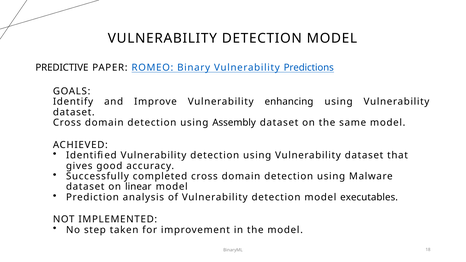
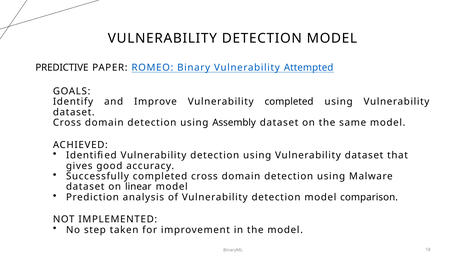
Predictions: Predictions -> Attempted (309, 68)
Vulnerability enhancing: enhancing -> completed (289, 102)
executables: executables -> comparison (369, 197)
